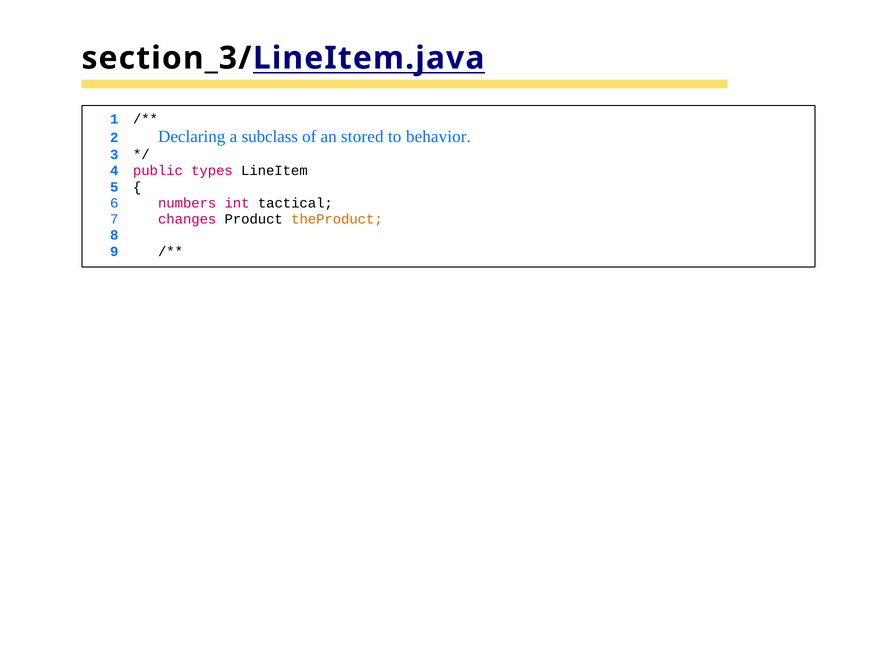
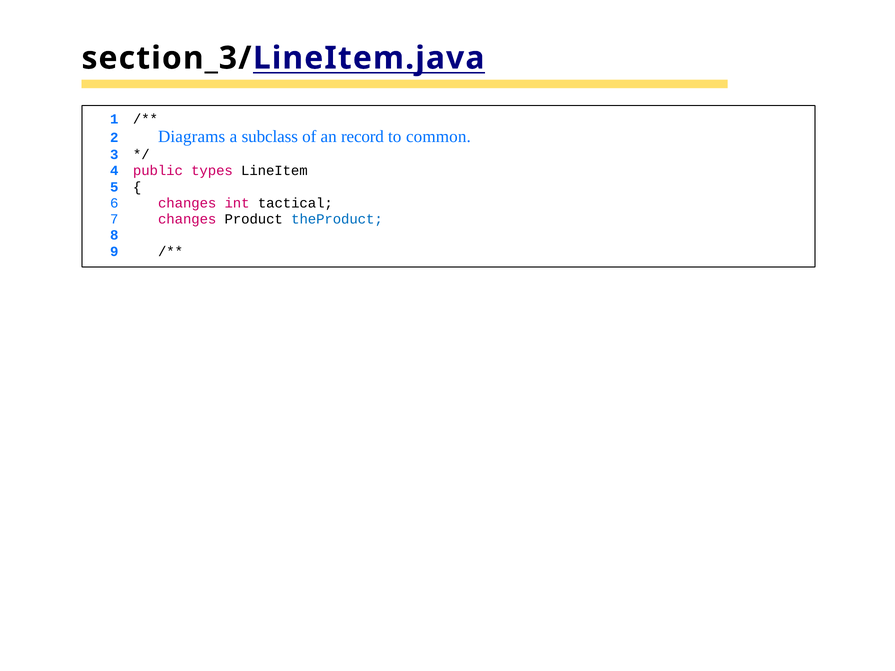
Declaring: Declaring -> Diagrams (192, 137)
stored: stored -> record (362, 137)
behavior: behavior -> common (438, 137)
numbers: numbers -> changes (187, 203)
theProduct colour: orange -> blue (337, 219)
